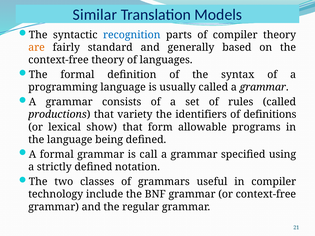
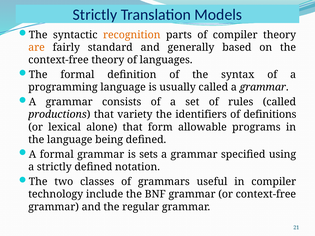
Similar: Similar -> Strictly (95, 15)
recognition colour: blue -> orange (132, 35)
show: show -> alone (102, 127)
call: call -> sets (149, 155)
